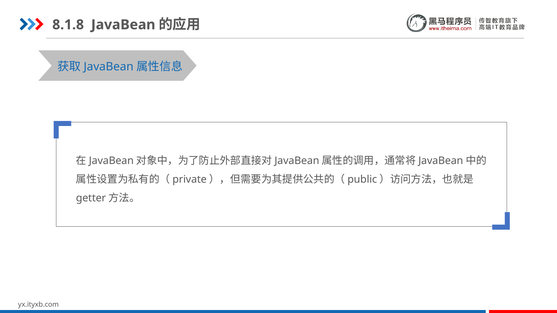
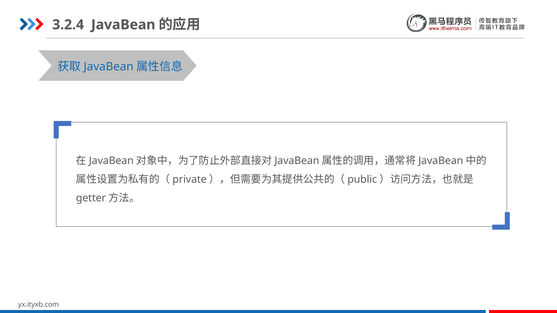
8.1.8: 8.1.8 -> 3.2.4 (68, 25)
